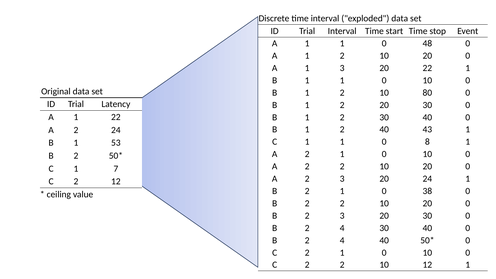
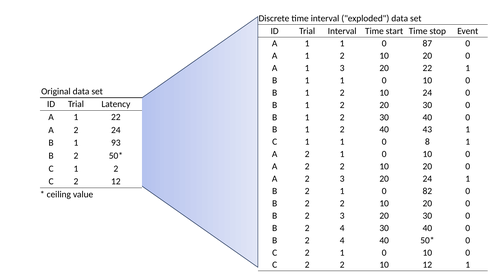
48: 48 -> 87 (427, 43)
10 80: 80 -> 24 (427, 93)
53: 53 -> 93 (116, 143)
C 1 7: 7 -> 2 (116, 169)
38: 38 -> 82 (427, 191)
